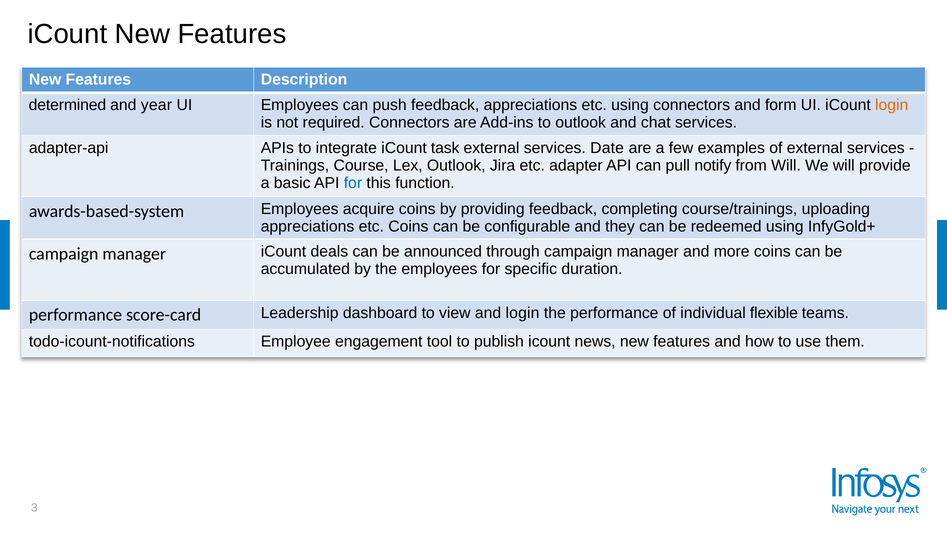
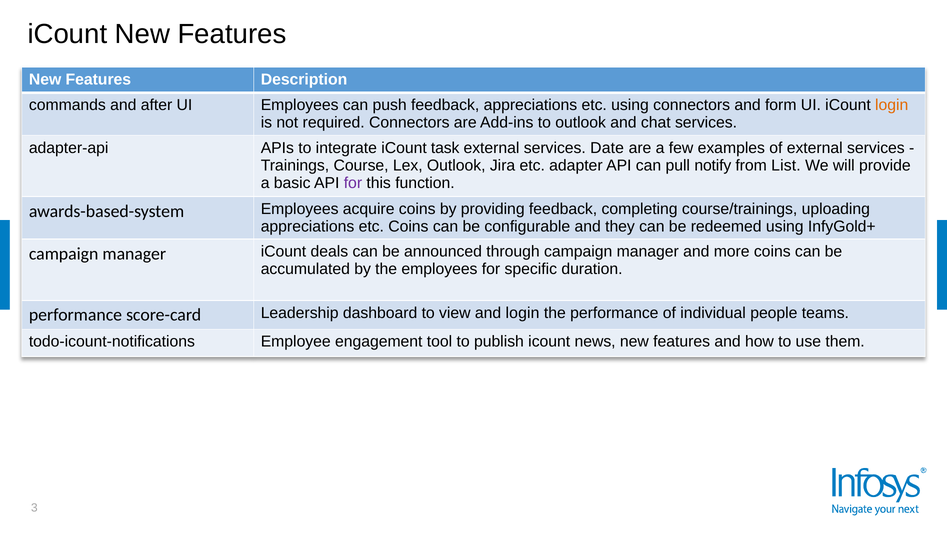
determined: determined -> commands (67, 105)
year: year -> after (157, 105)
from Will: Will -> List (786, 165)
for colour: blue -> purple (353, 183)
flexible: flexible -> people (774, 313)
